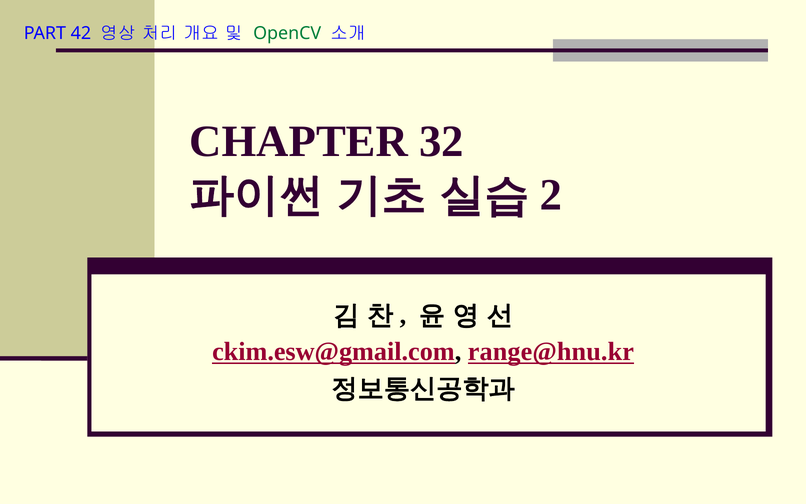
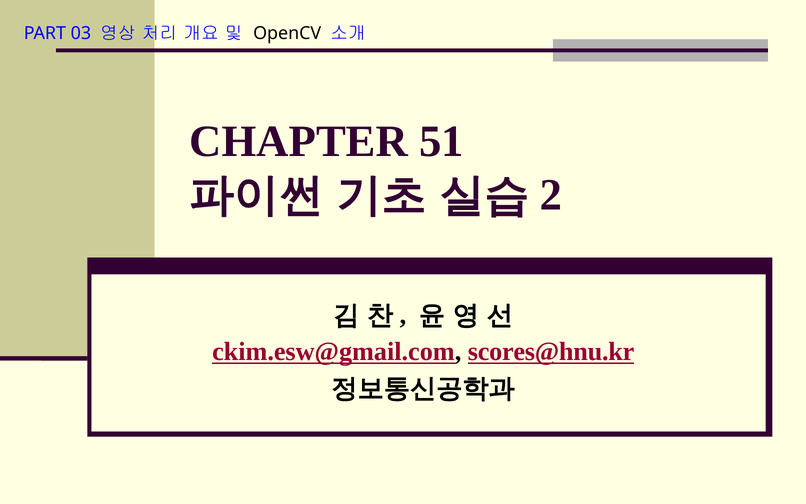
42: 42 -> 03 (81, 33)
OpenCV colour: green -> black (287, 33)
32: 32 -> 51 (442, 141)
range@hnu.kr: range@hnu.kr -> scores@hnu.kr (551, 352)
